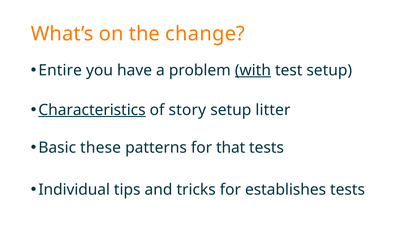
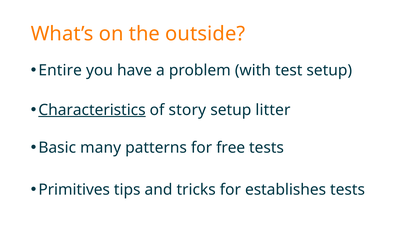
change: change -> outside (205, 34)
with underline: present -> none (253, 70)
these: these -> many (101, 148)
that: that -> free (231, 148)
Individual: Individual -> Primitives (74, 190)
